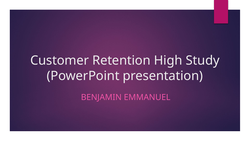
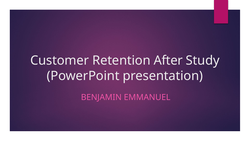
High: High -> After (168, 60)
